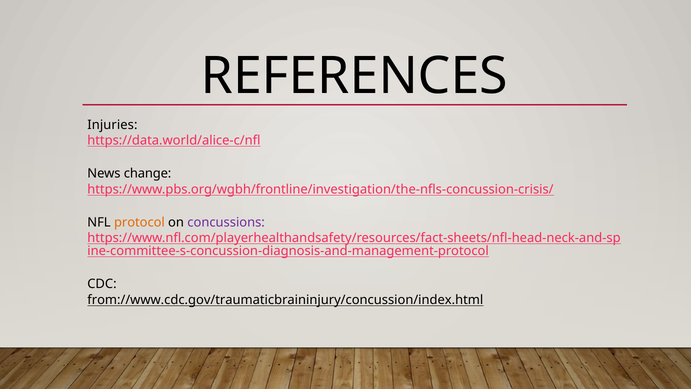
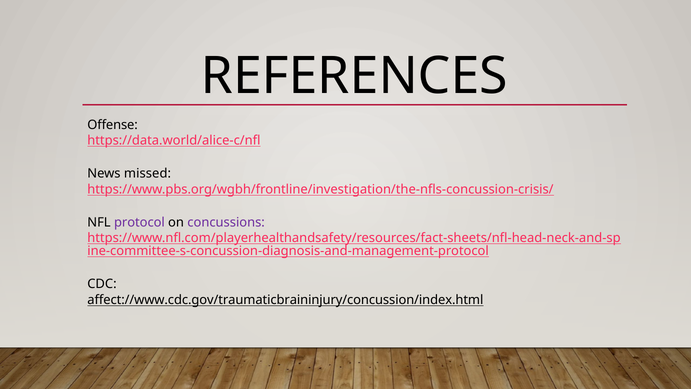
Injuries: Injuries -> Offense (113, 125)
change: change -> missed (147, 174)
protocol colour: orange -> purple (139, 222)
from://www.cdc.gov/traumaticbraininjury/concussion/index.html: from://www.cdc.gov/traumaticbraininjury/concussion/index.html -> affect://www.cdc.gov/traumaticbraininjury/concussion/index.html (285, 299)
